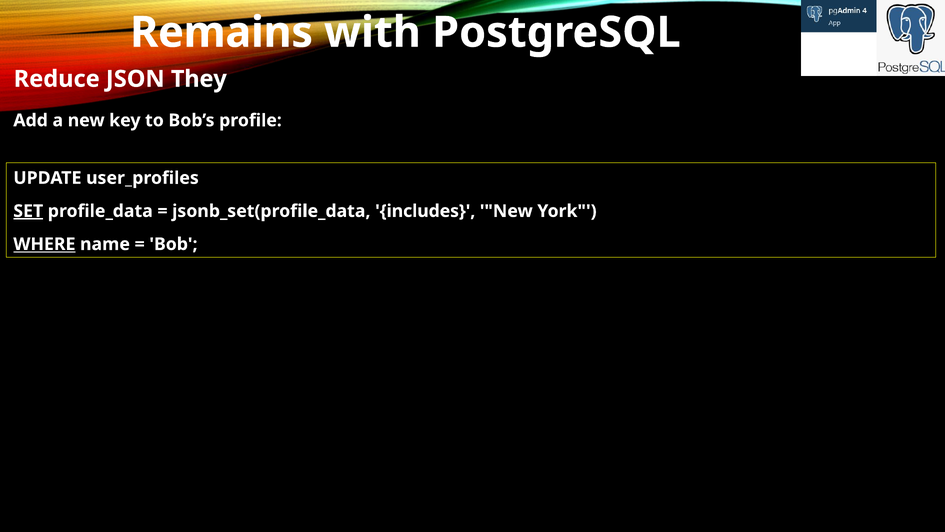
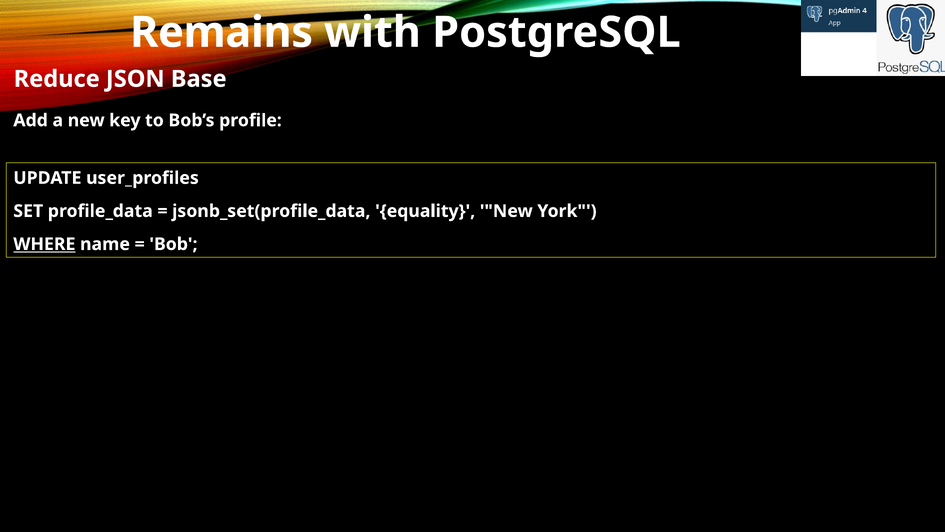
They: They -> Base (199, 79)
SET underline: present -> none (28, 211)
includes: includes -> equality (425, 211)
